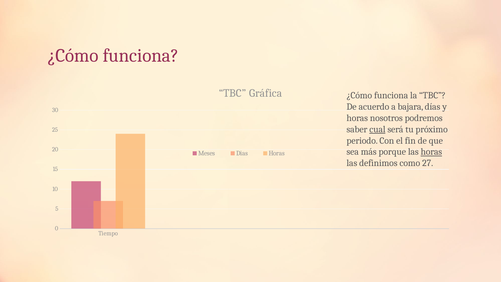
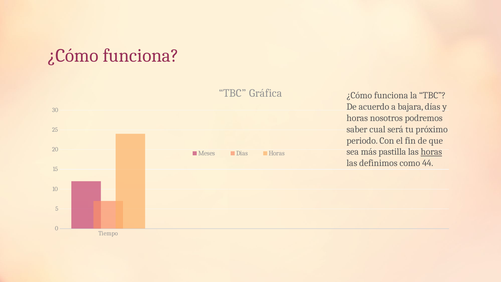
cual underline: present -> none (377, 129)
porque: porque -> pastilla (392, 152)
27: 27 -> 44 (428, 163)
